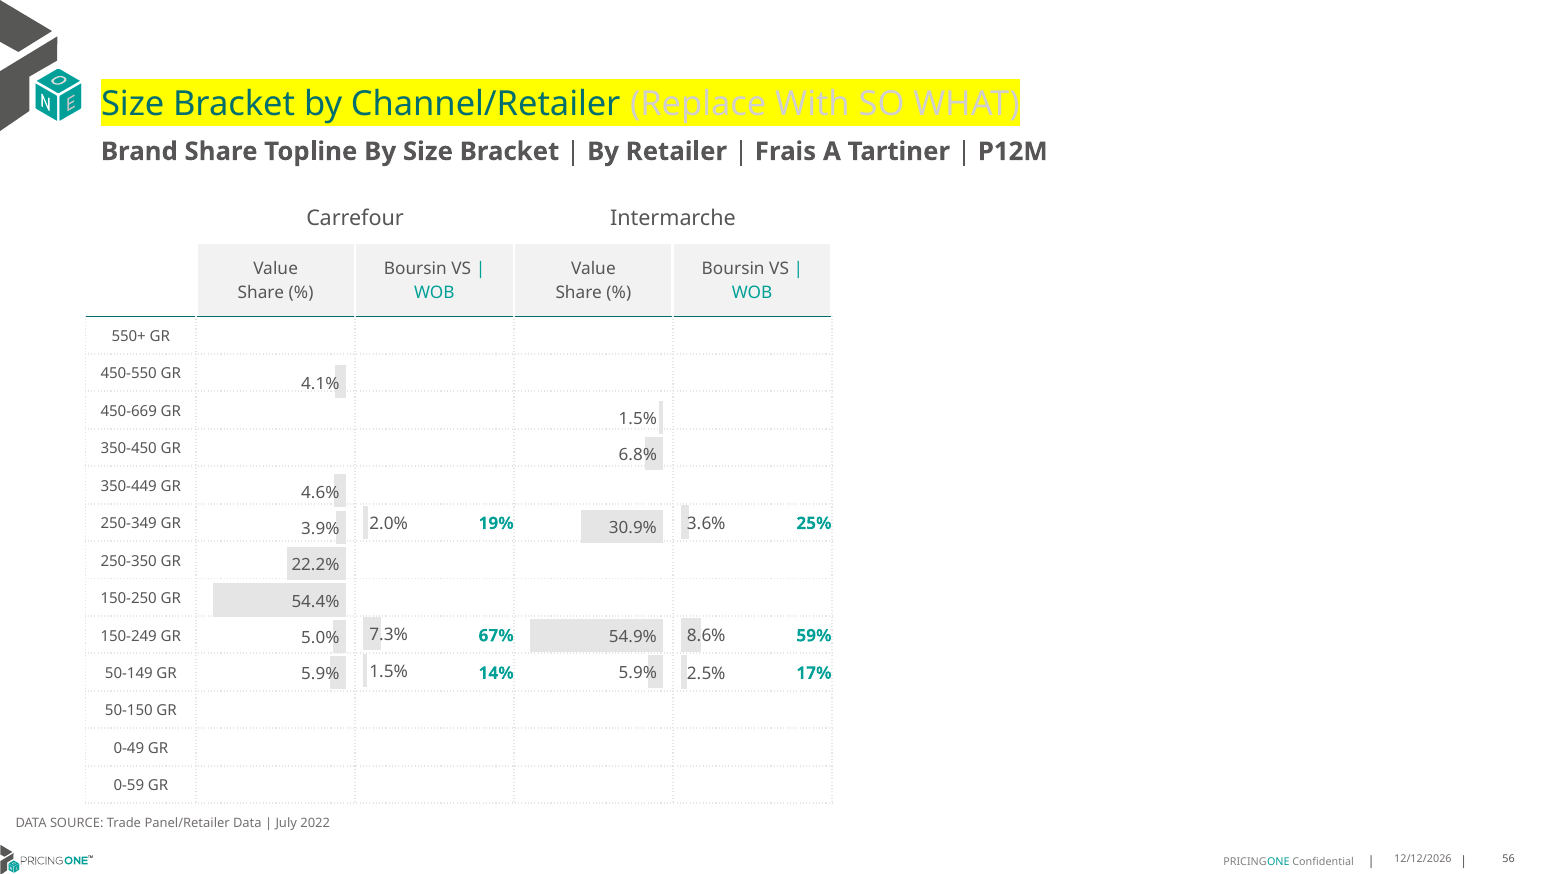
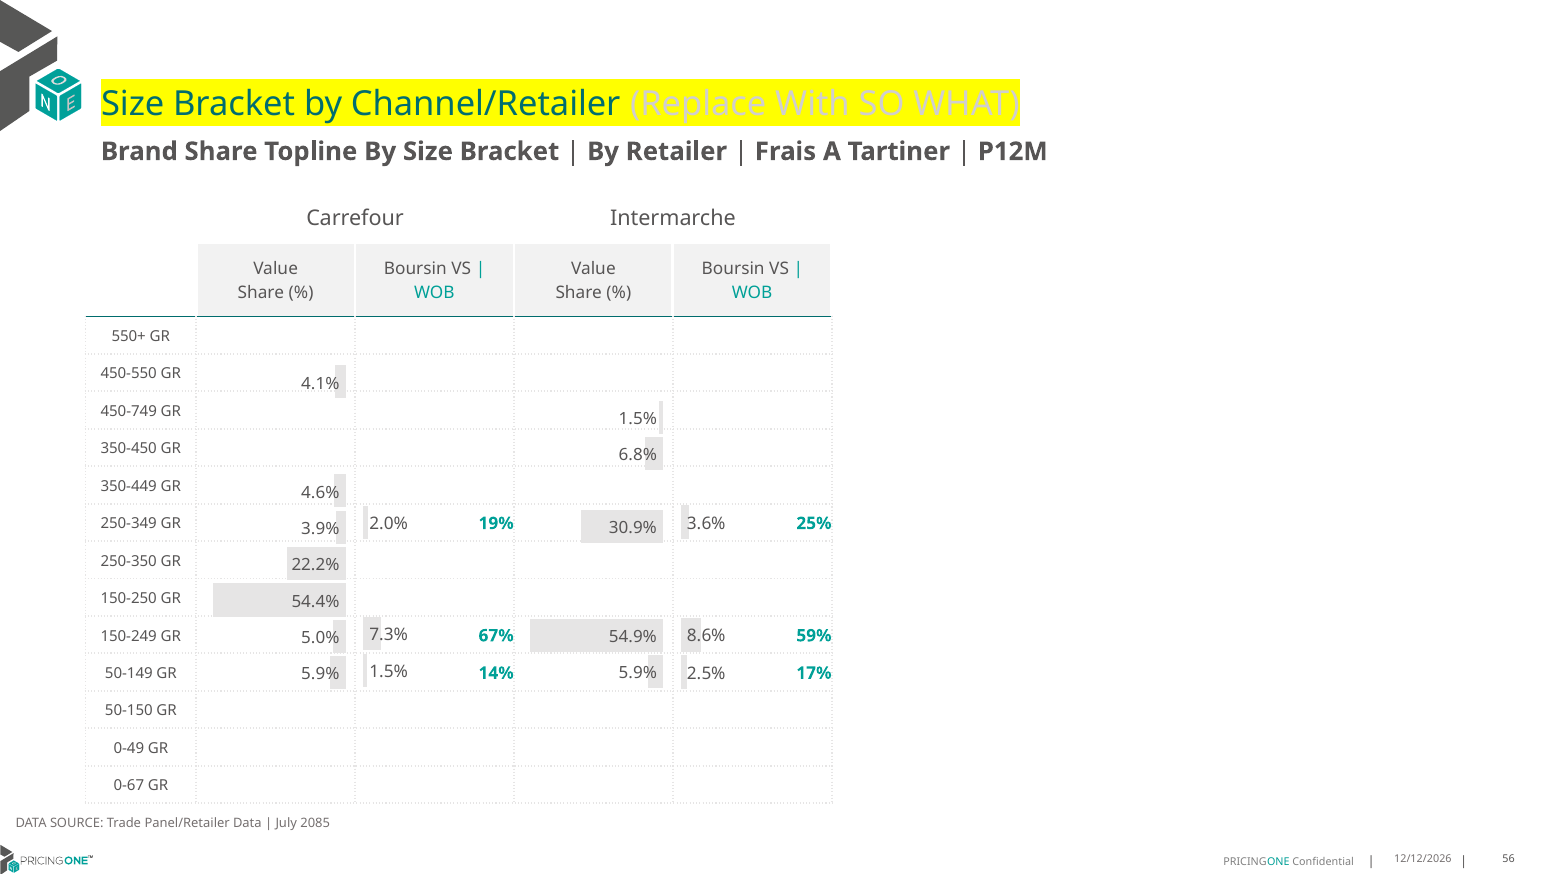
450-669: 450-669 -> 450-749 (129, 411)
0-59: 0-59 -> 0-67 (129, 785)
2022: 2022 -> 2085 (315, 823)
